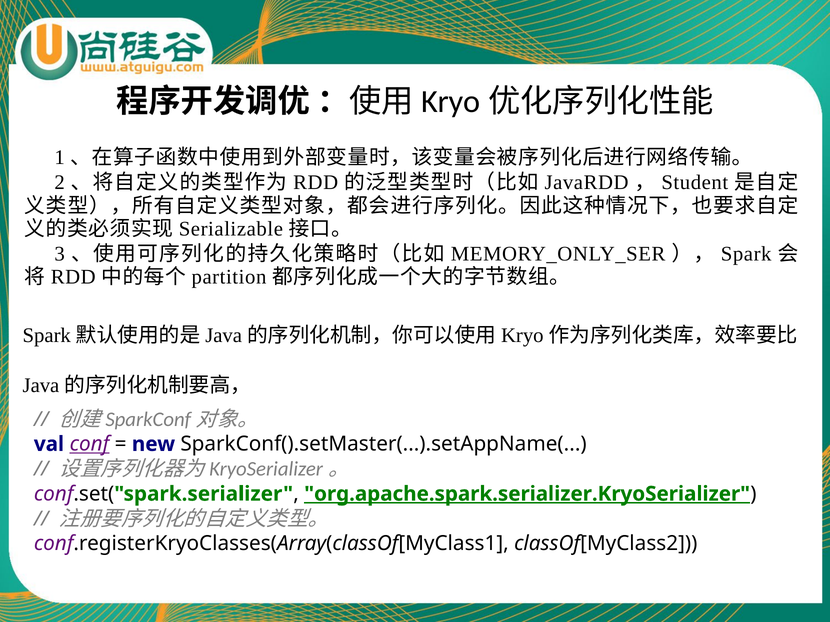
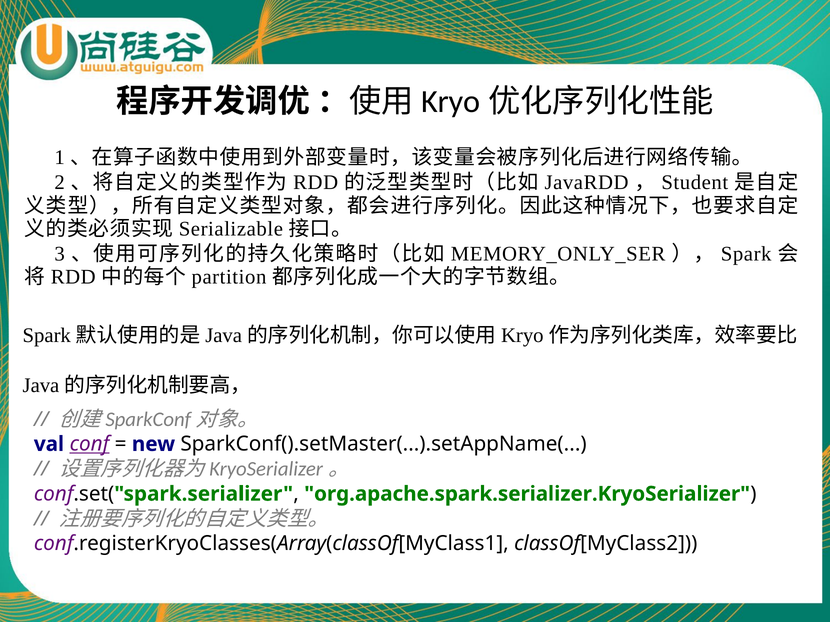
org.apache.spark.serializer.KryoSerializer underline: present -> none (527, 494)
